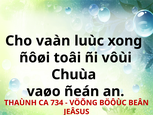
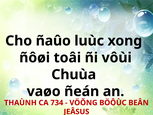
vaàn: vaàn -> ñaûo (53, 41)
